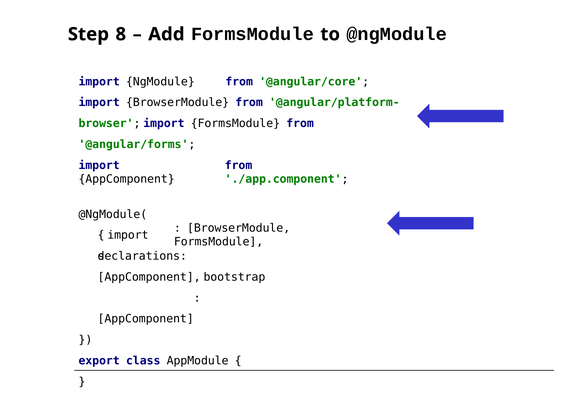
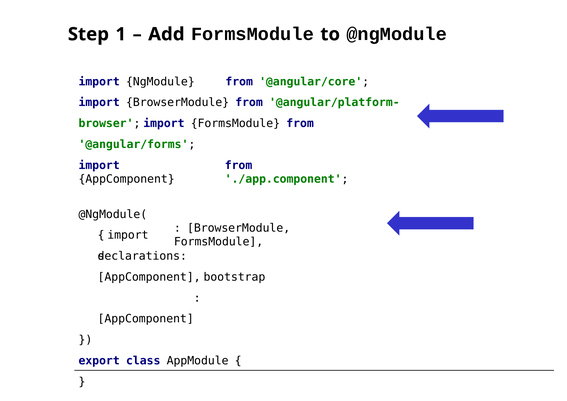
8: 8 -> 1 (121, 34)
